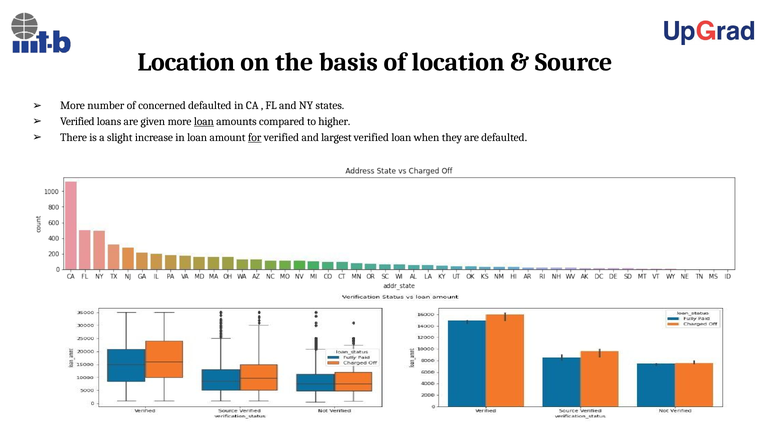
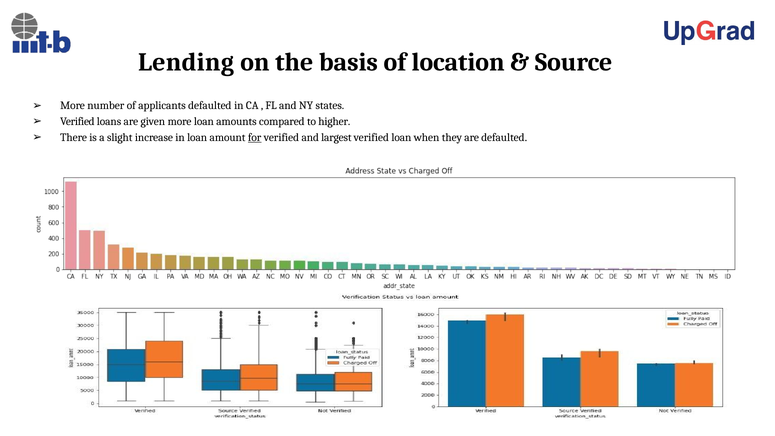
Location: Location -> Lending (186, 62)
concerned: concerned -> applicants (162, 106)
loan underline: present -> none (204, 121)
